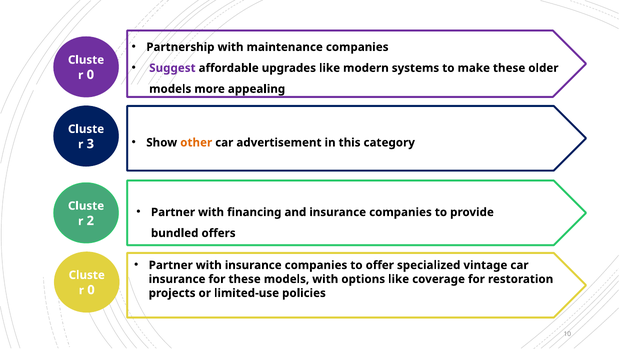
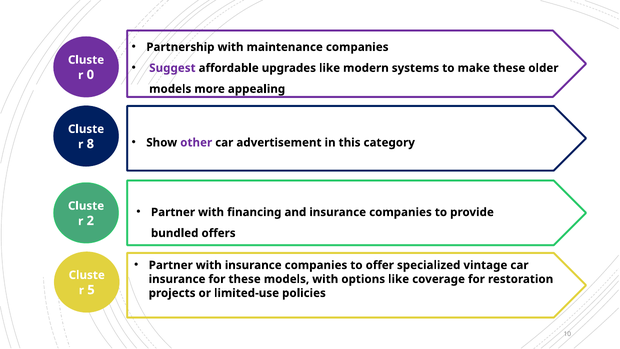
other colour: orange -> purple (196, 142)
3: 3 -> 8 (90, 144)
0: 0 -> 5 (91, 290)
